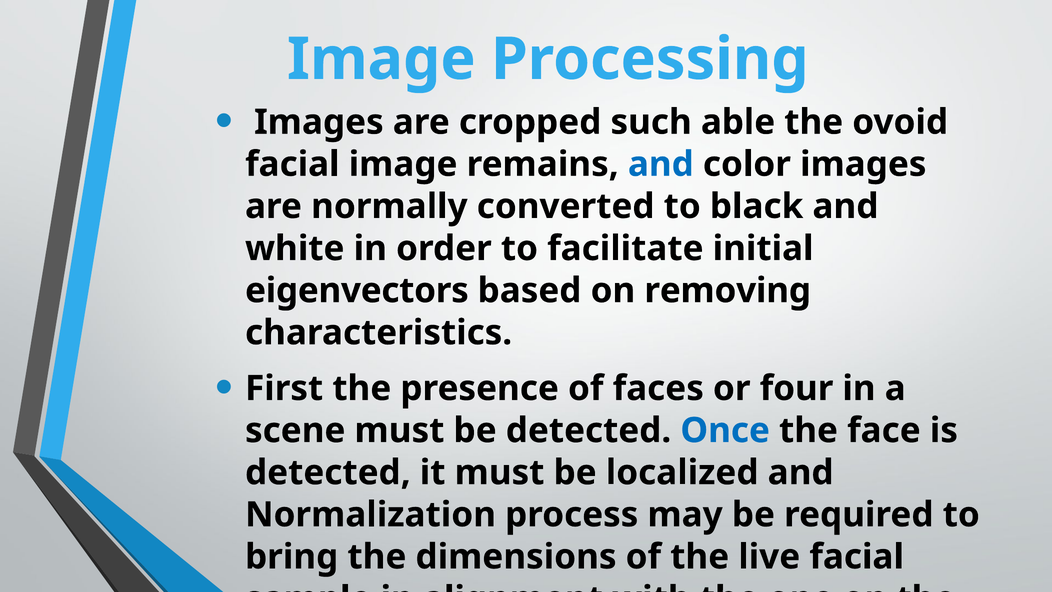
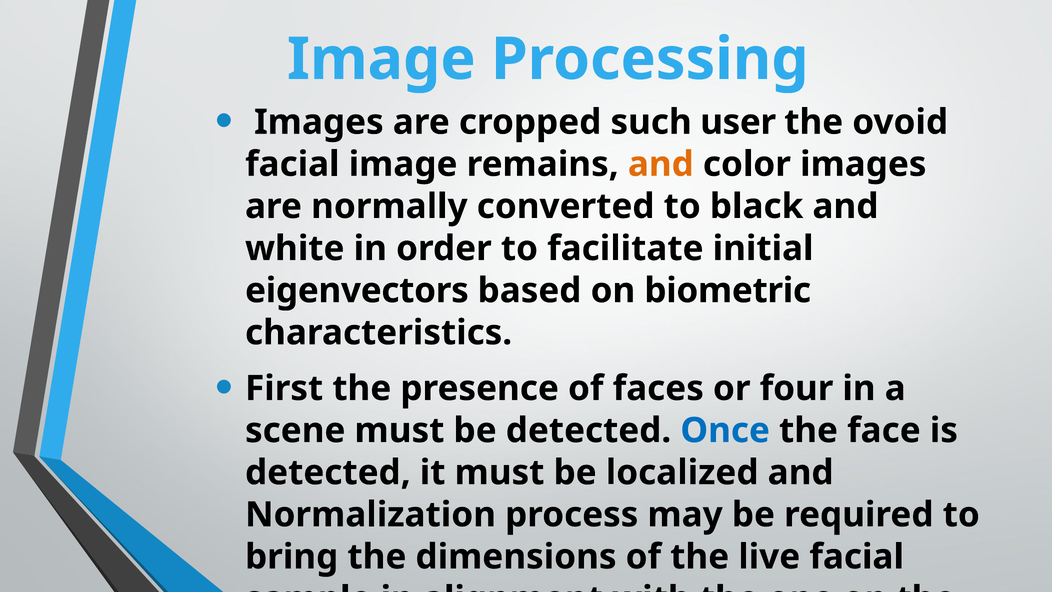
able: able -> user (738, 122)
and colour: blue -> orange (661, 164)
removing: removing -> biometric (728, 290)
